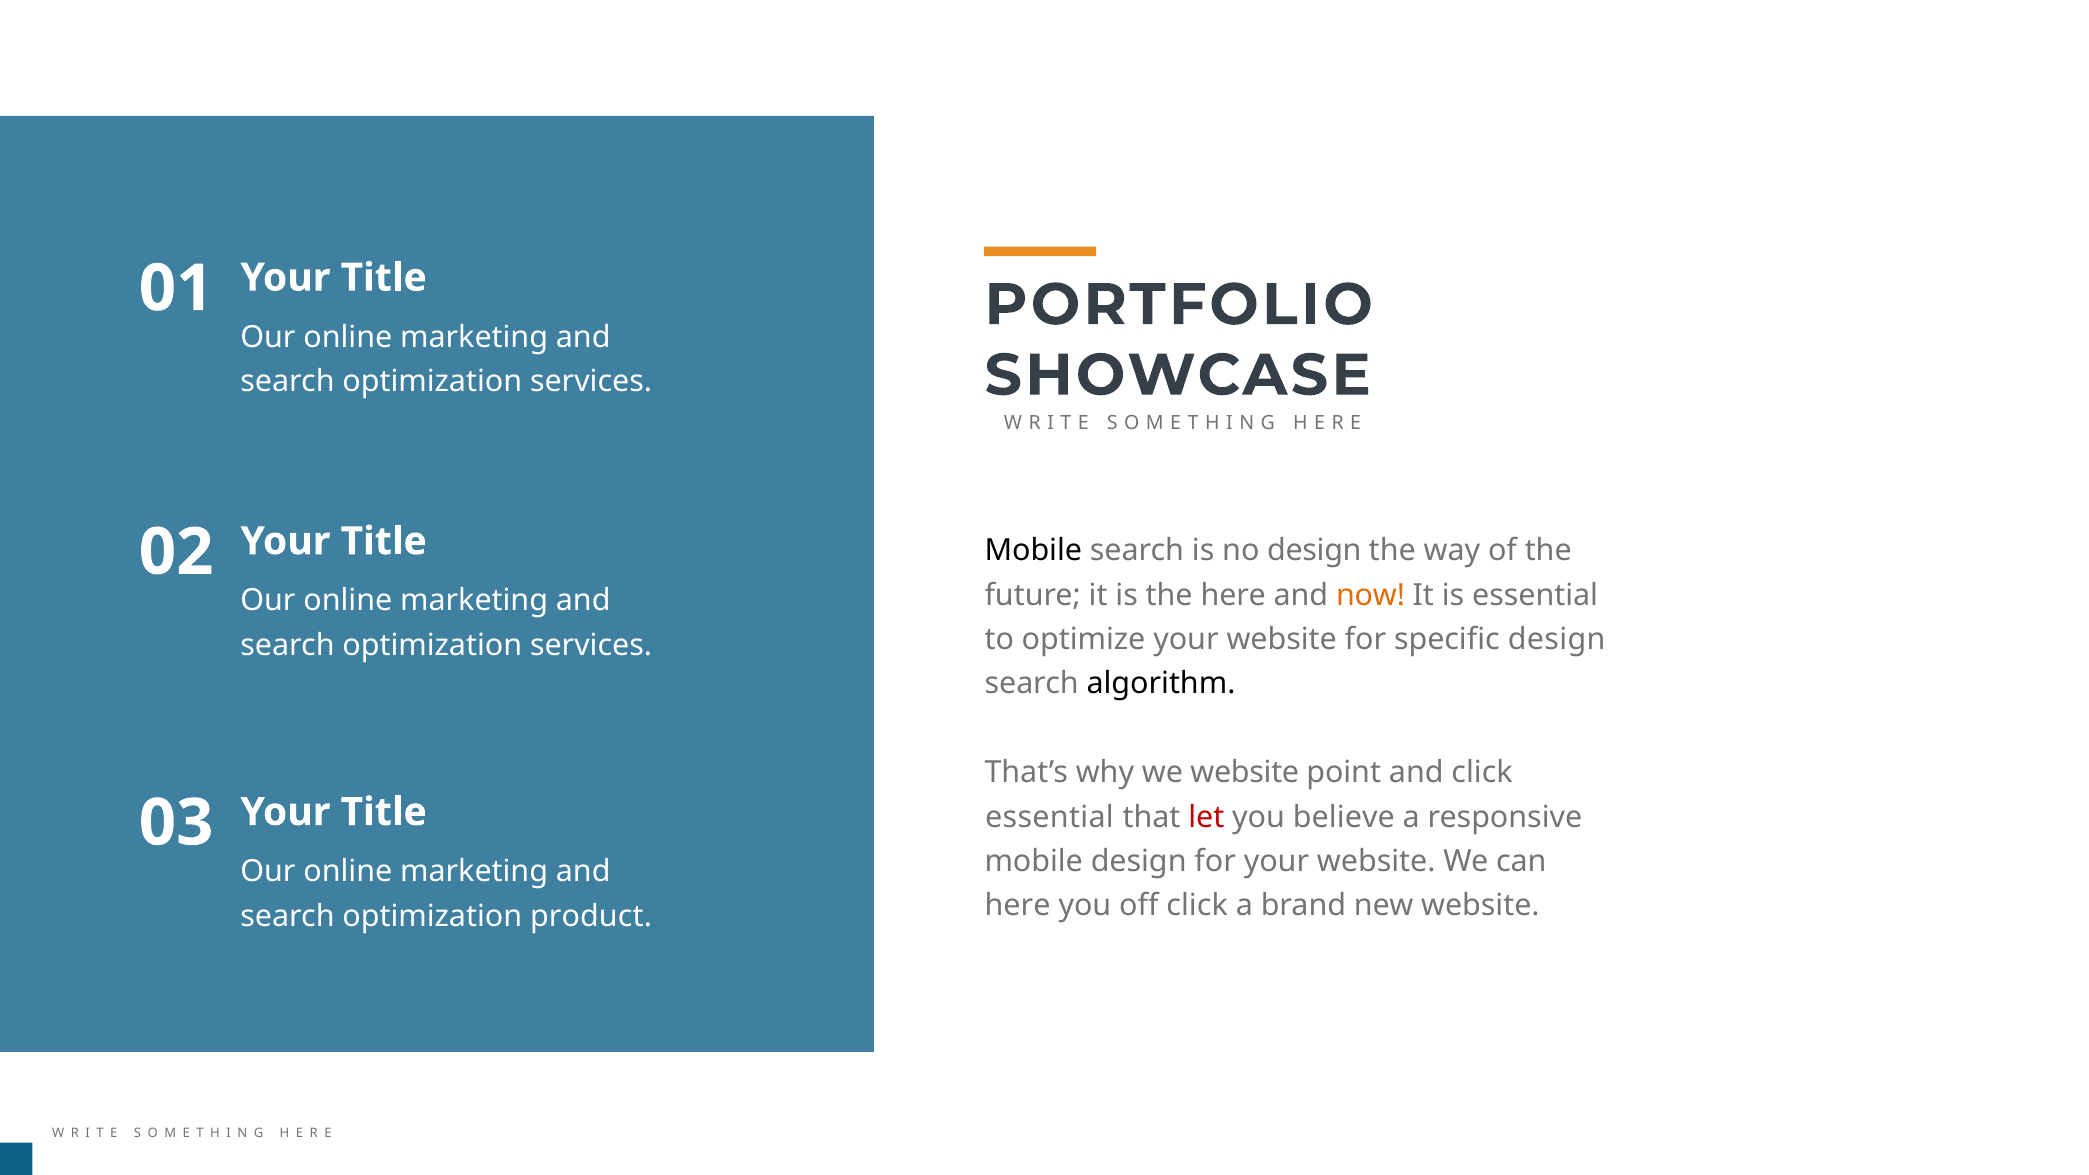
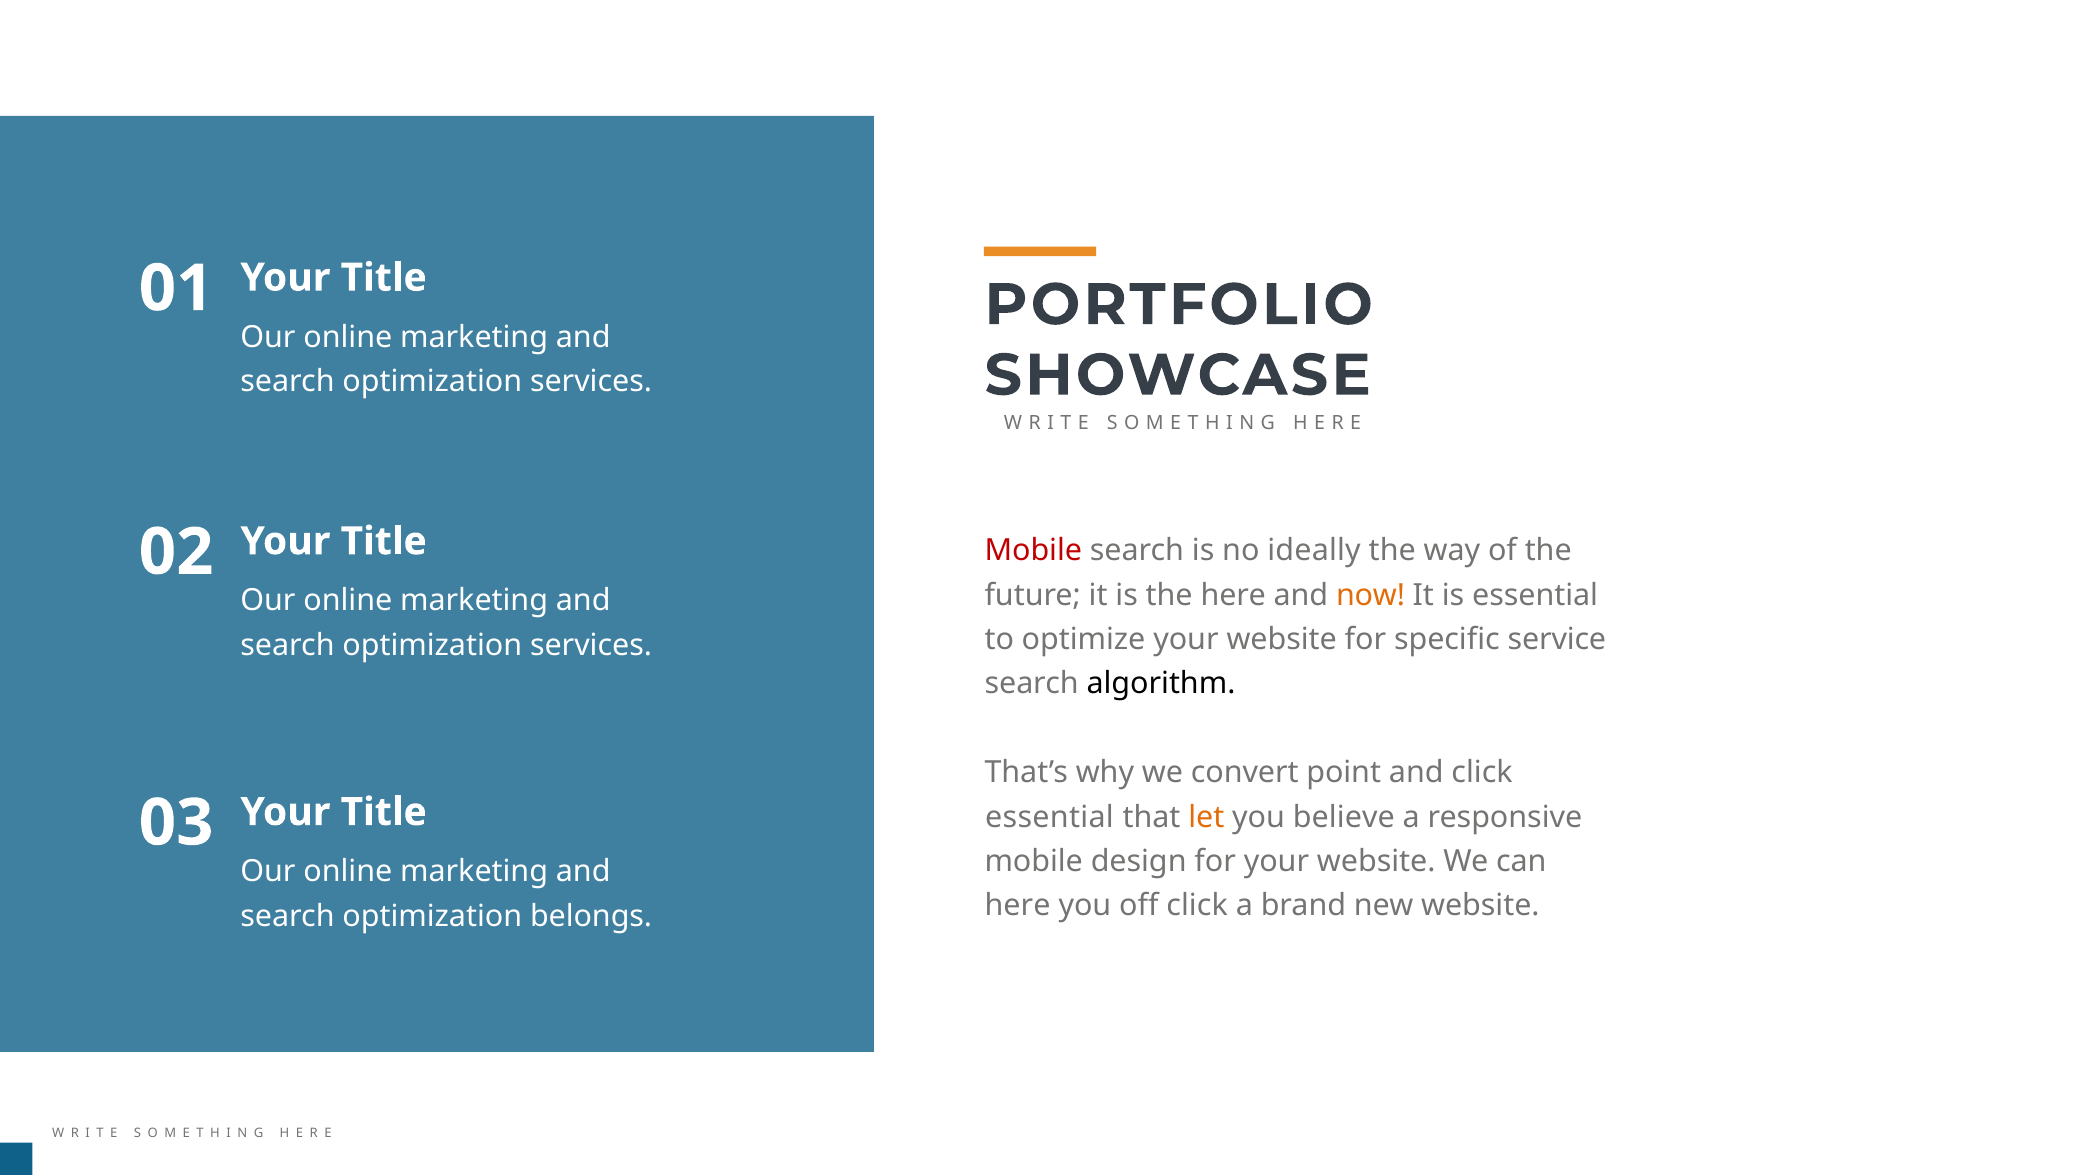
Mobile colour: black -> red (1033, 551)
no design: design -> ideally (1314, 551)
specific design: design -> service (1557, 640)
we website: website -> convert (1245, 773)
let colour: red -> orange (1206, 817)
product: product -> belongs (591, 916)
